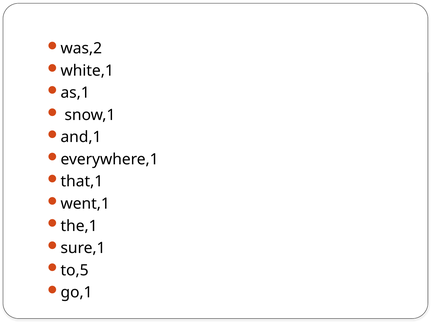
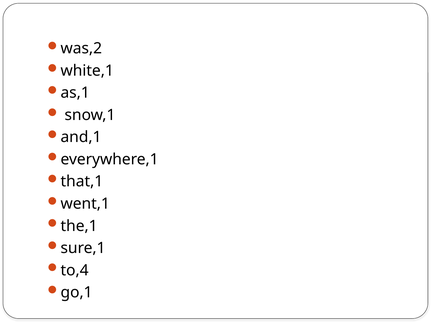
to,5: to,5 -> to,4 (75, 270)
